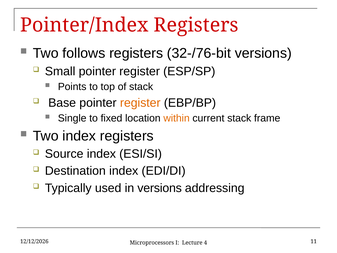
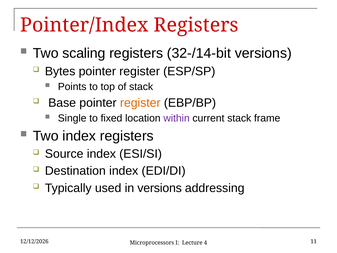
follows: follows -> scaling (84, 53)
32-/76-bit: 32-/76-bit -> 32-/14-bit (199, 53)
Small: Small -> Bytes (60, 71)
within colour: orange -> purple (177, 118)
